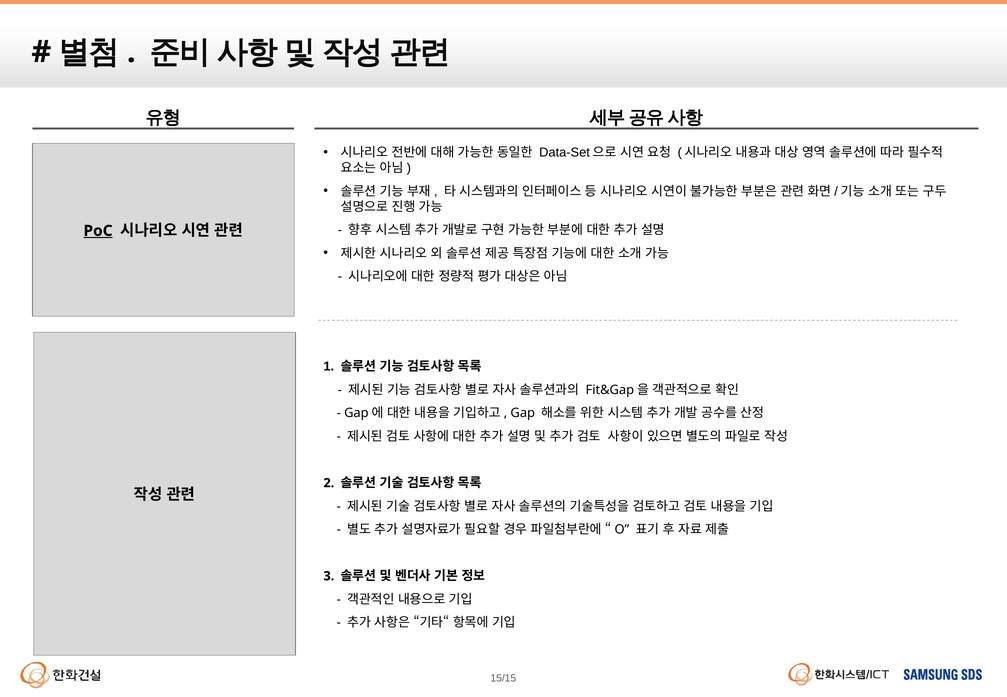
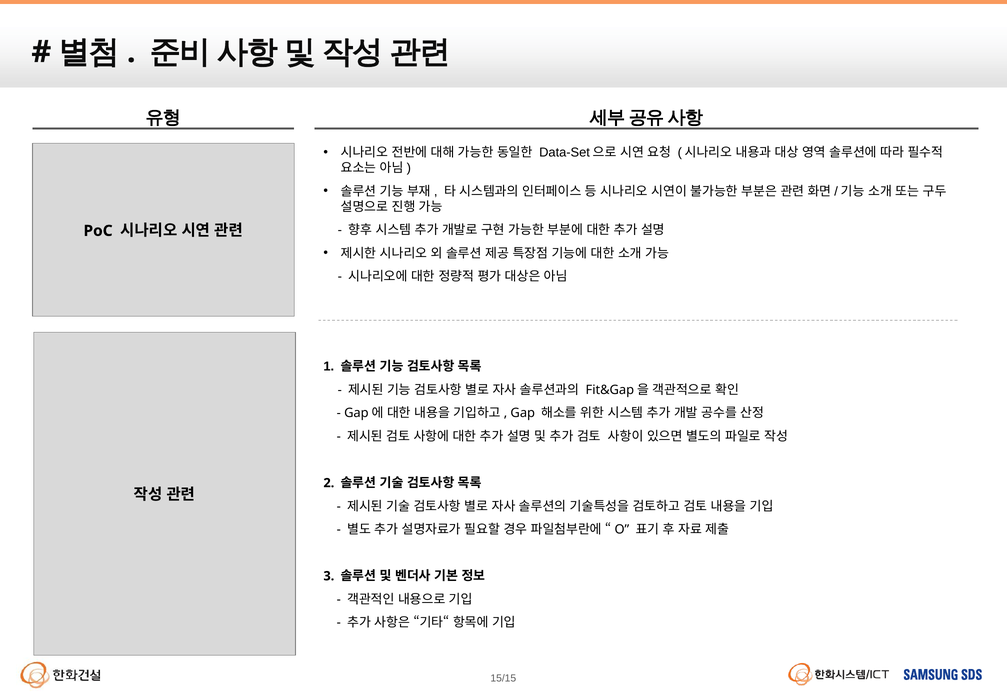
PoC underline: present -> none (98, 231)
